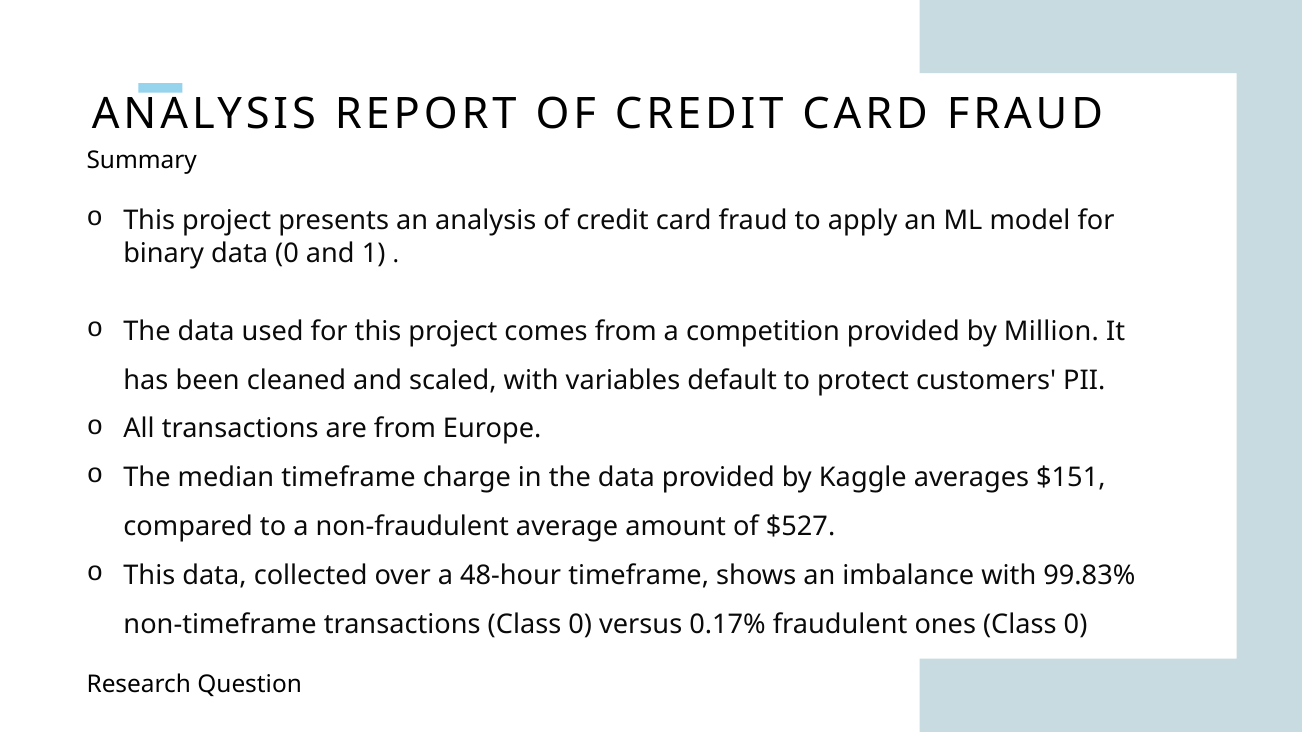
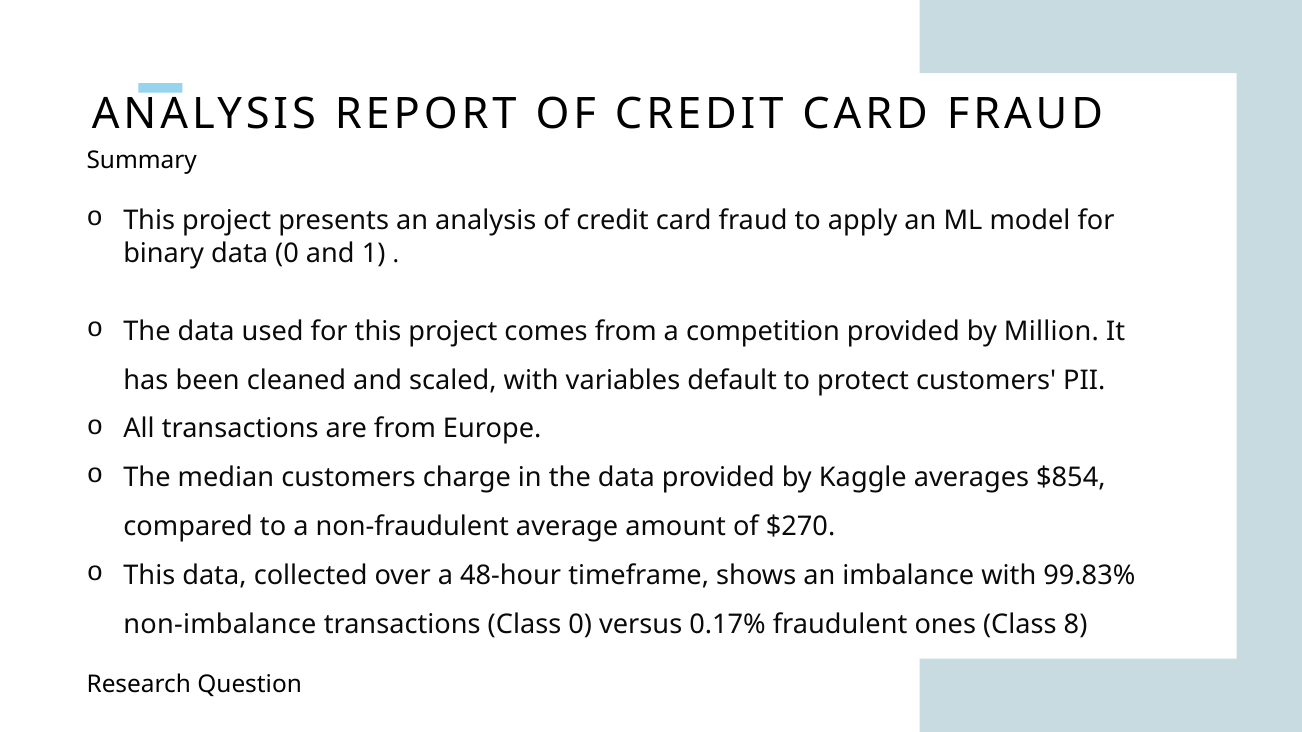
median timeframe: timeframe -> customers (348, 478)
$151: $151 -> $854 (1071, 478)
$527: $527 -> $270 (801, 527)
non-timeframe: non-timeframe -> non-imbalance (220, 624)
ones Class 0: 0 -> 8 (1076, 624)
